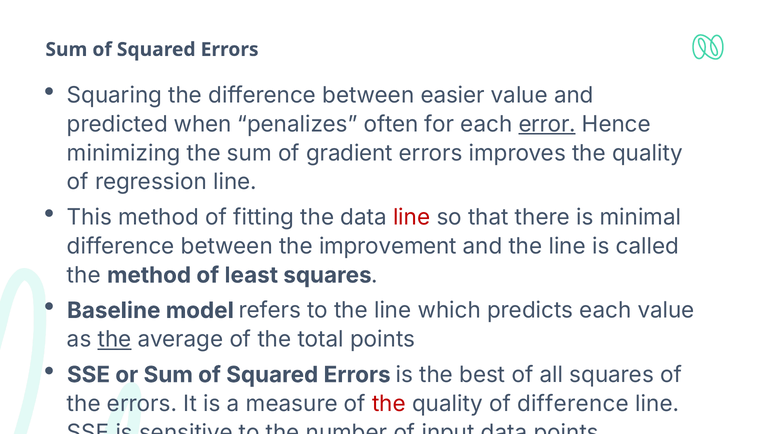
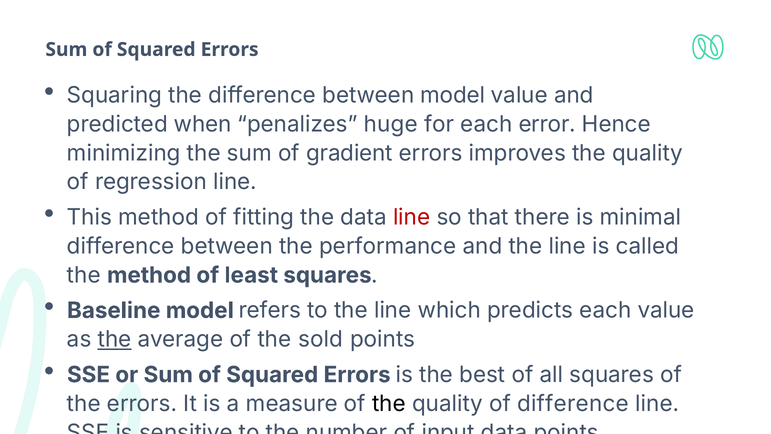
between easier: easier -> model (453, 95)
often: often -> huge (391, 124)
error underline: present -> none (547, 124)
improvement: improvement -> performance (388, 246)
total: total -> sold (321, 339)
the colour: red -> black (389, 403)
